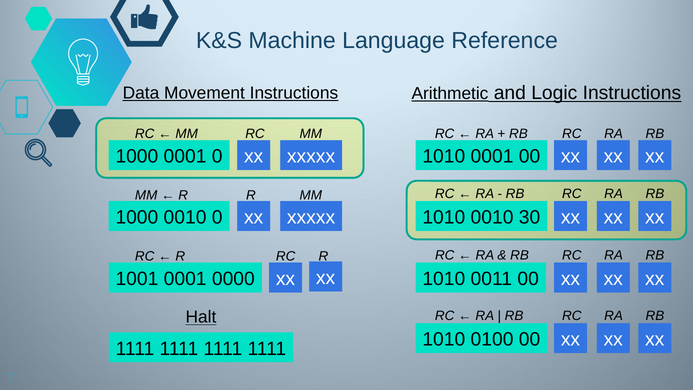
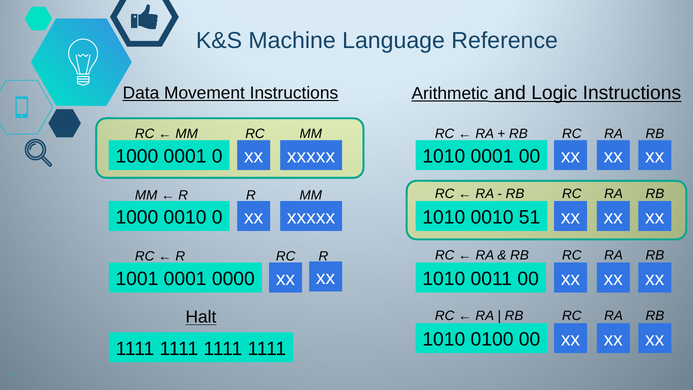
30: 30 -> 51 (530, 217)
